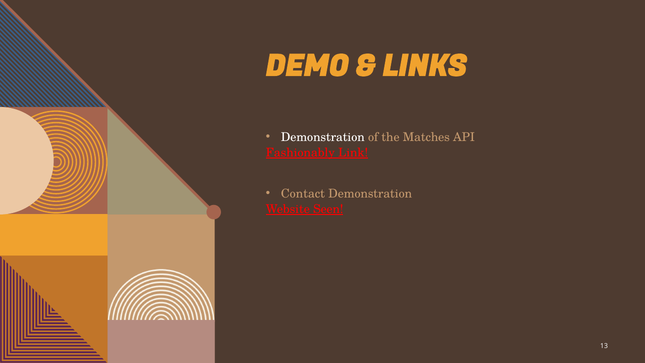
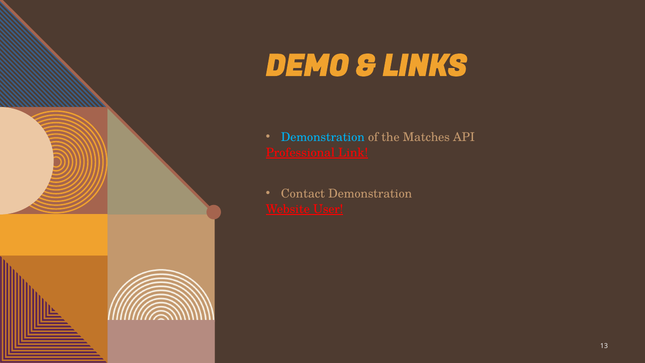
Demonstration colour: white -> light blue (323, 137)
Fashionably: Fashionably -> Professional (300, 153)
Seen: Seen -> User (328, 209)
